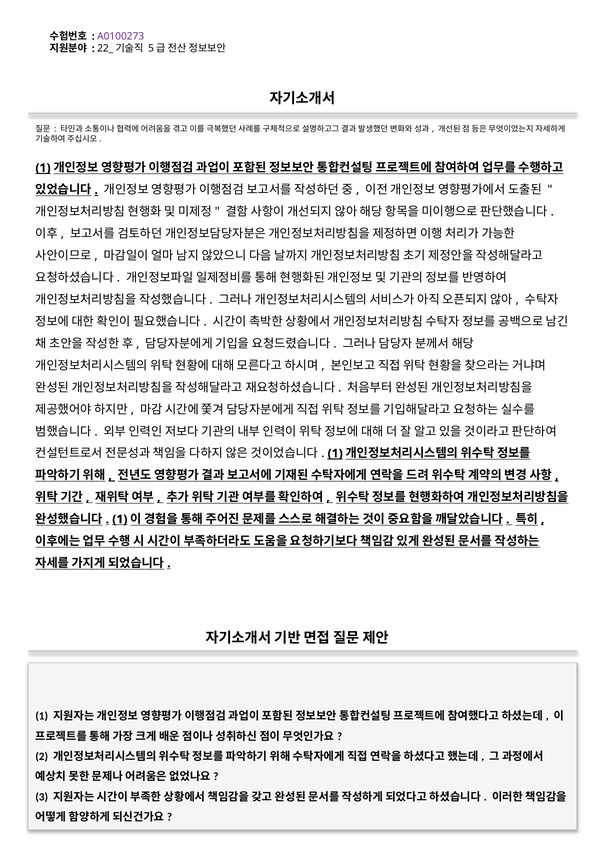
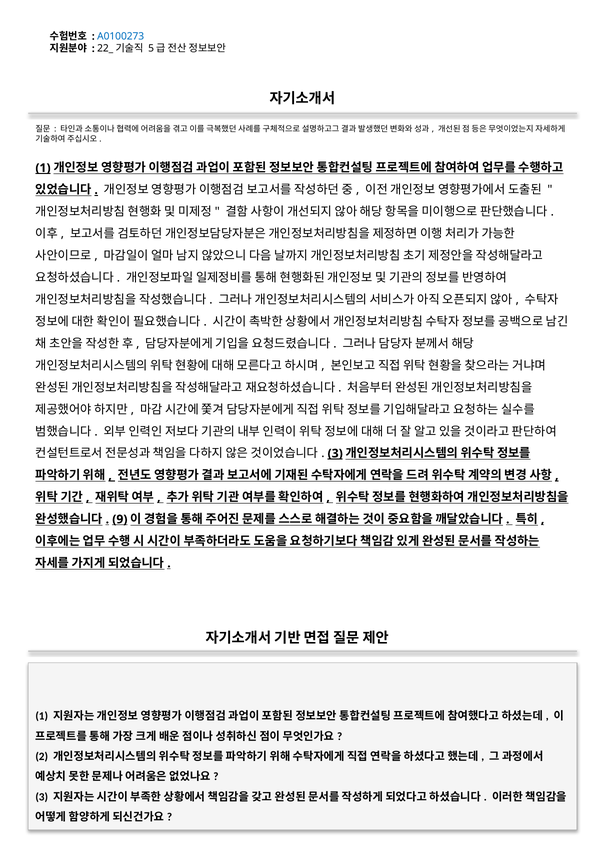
A0100273 colour: purple -> blue (121, 36)
1: 1 -> 3 (335, 453)
1: 1 -> 9 (120, 519)
